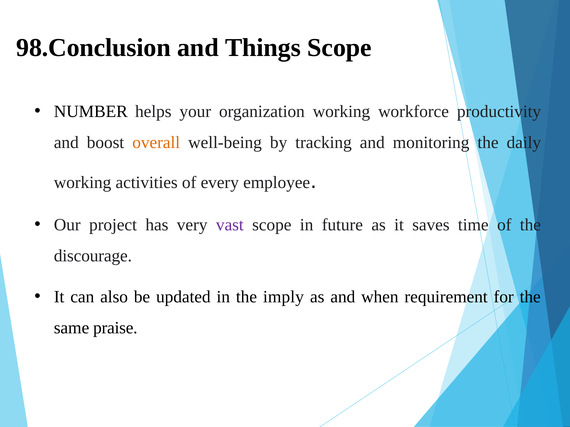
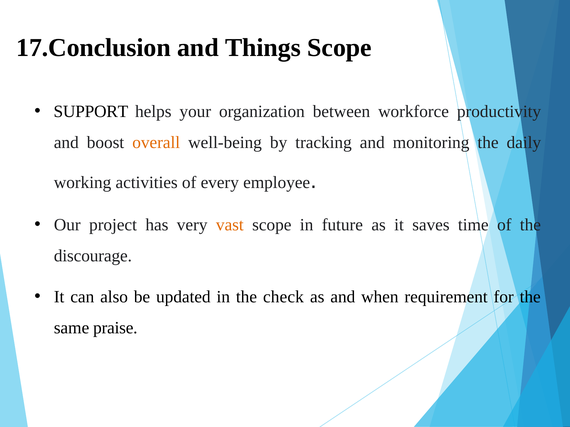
98.Conclusion: 98.Conclusion -> 17.Conclusion (94, 48)
NUMBER: NUMBER -> SUPPORT (91, 112)
organization working: working -> between (341, 112)
vast colour: purple -> orange (230, 225)
imply: imply -> check (283, 297)
